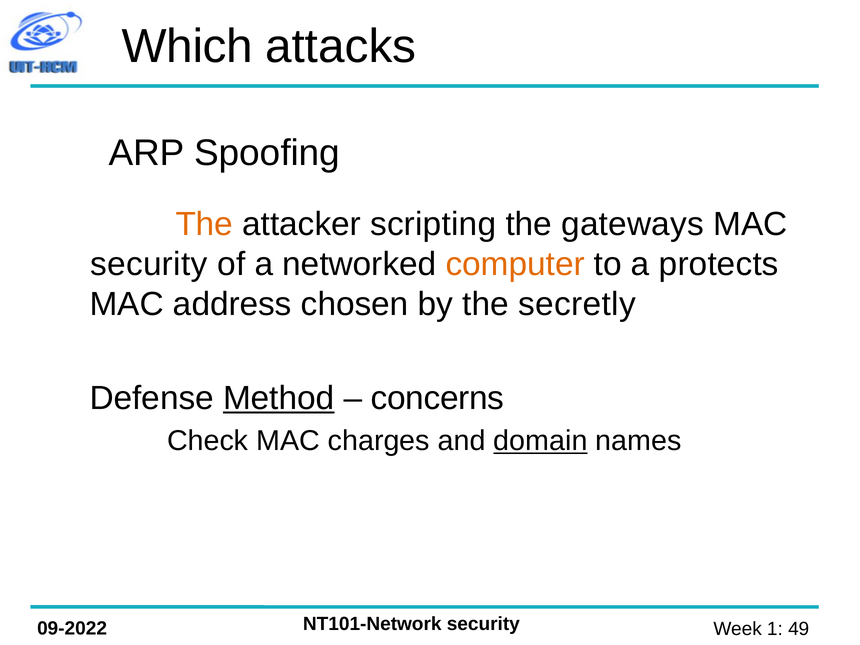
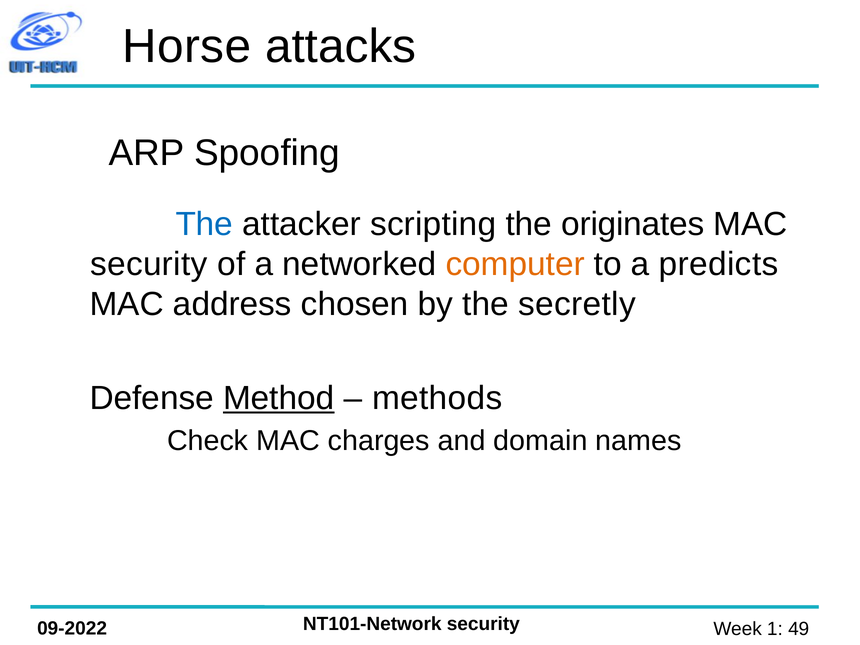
Which: Which -> Horse (187, 46)
The colour: orange -> blue (204, 224)
gateways: gateways -> originates (633, 224)
protects: protects -> predicts (719, 264)
concerns: concerns -> methods (437, 398)
domain underline: present -> none (541, 441)
